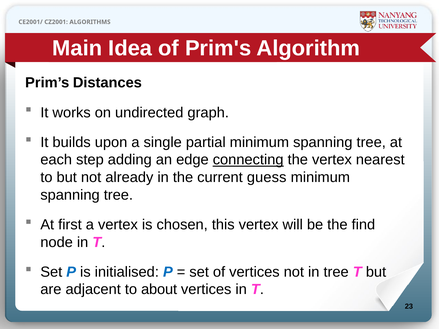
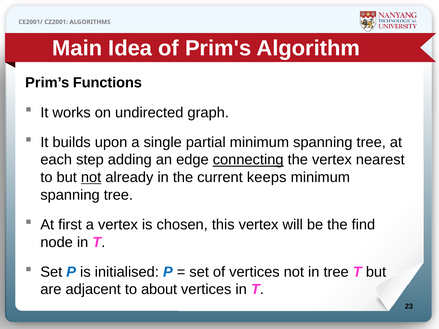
Distances: Distances -> Functions (107, 83)
not underline: none -> present (91, 177)
guess: guess -> keeps (267, 177)
